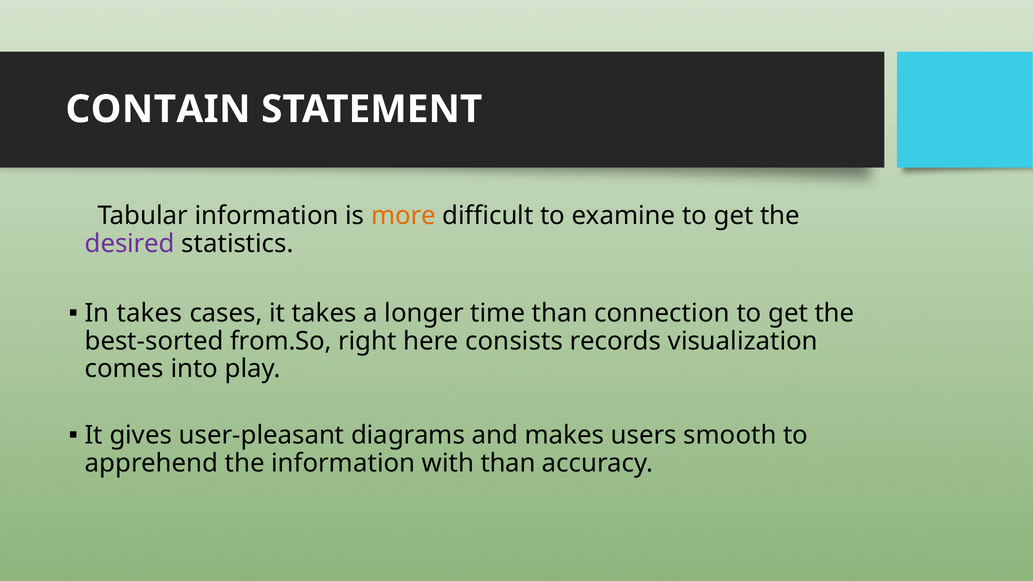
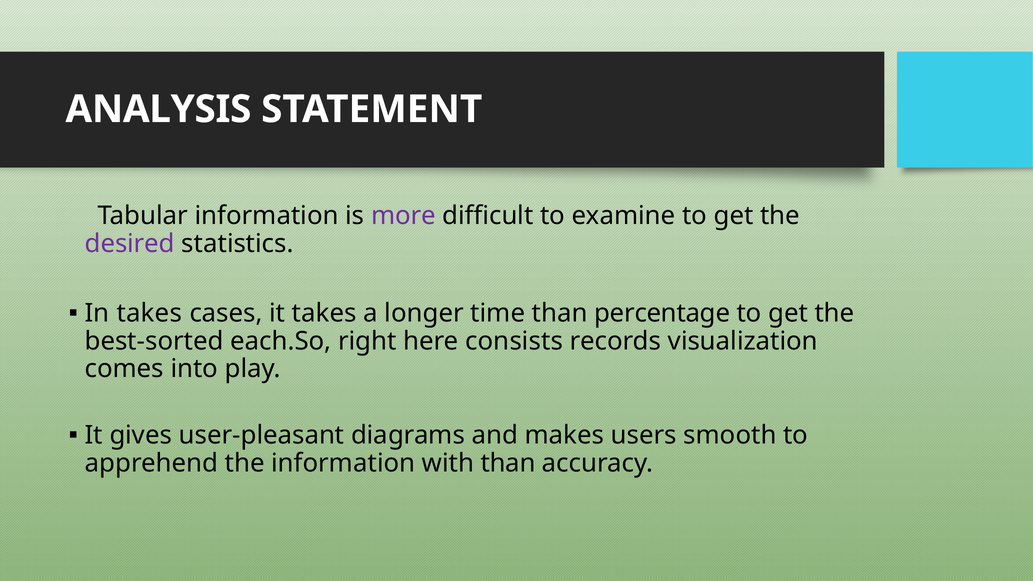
CONTAIN: CONTAIN -> ANALYSIS (158, 109)
more colour: orange -> purple (403, 216)
connection: connection -> percentage (662, 313)
from.So: from.So -> each.So (281, 341)
